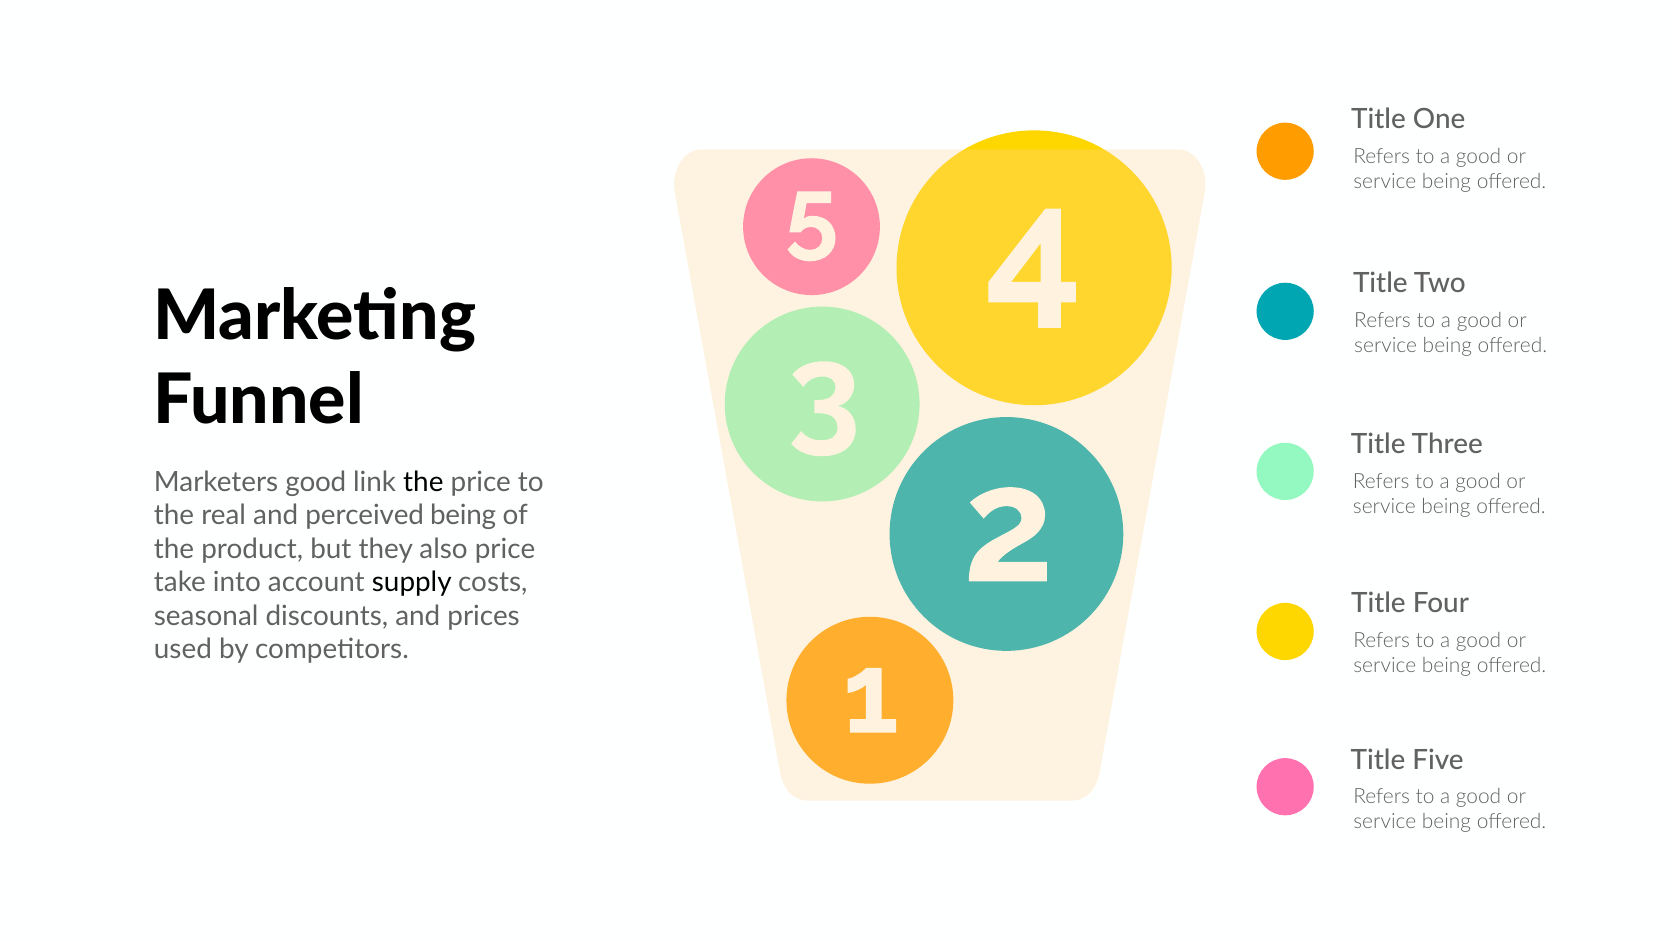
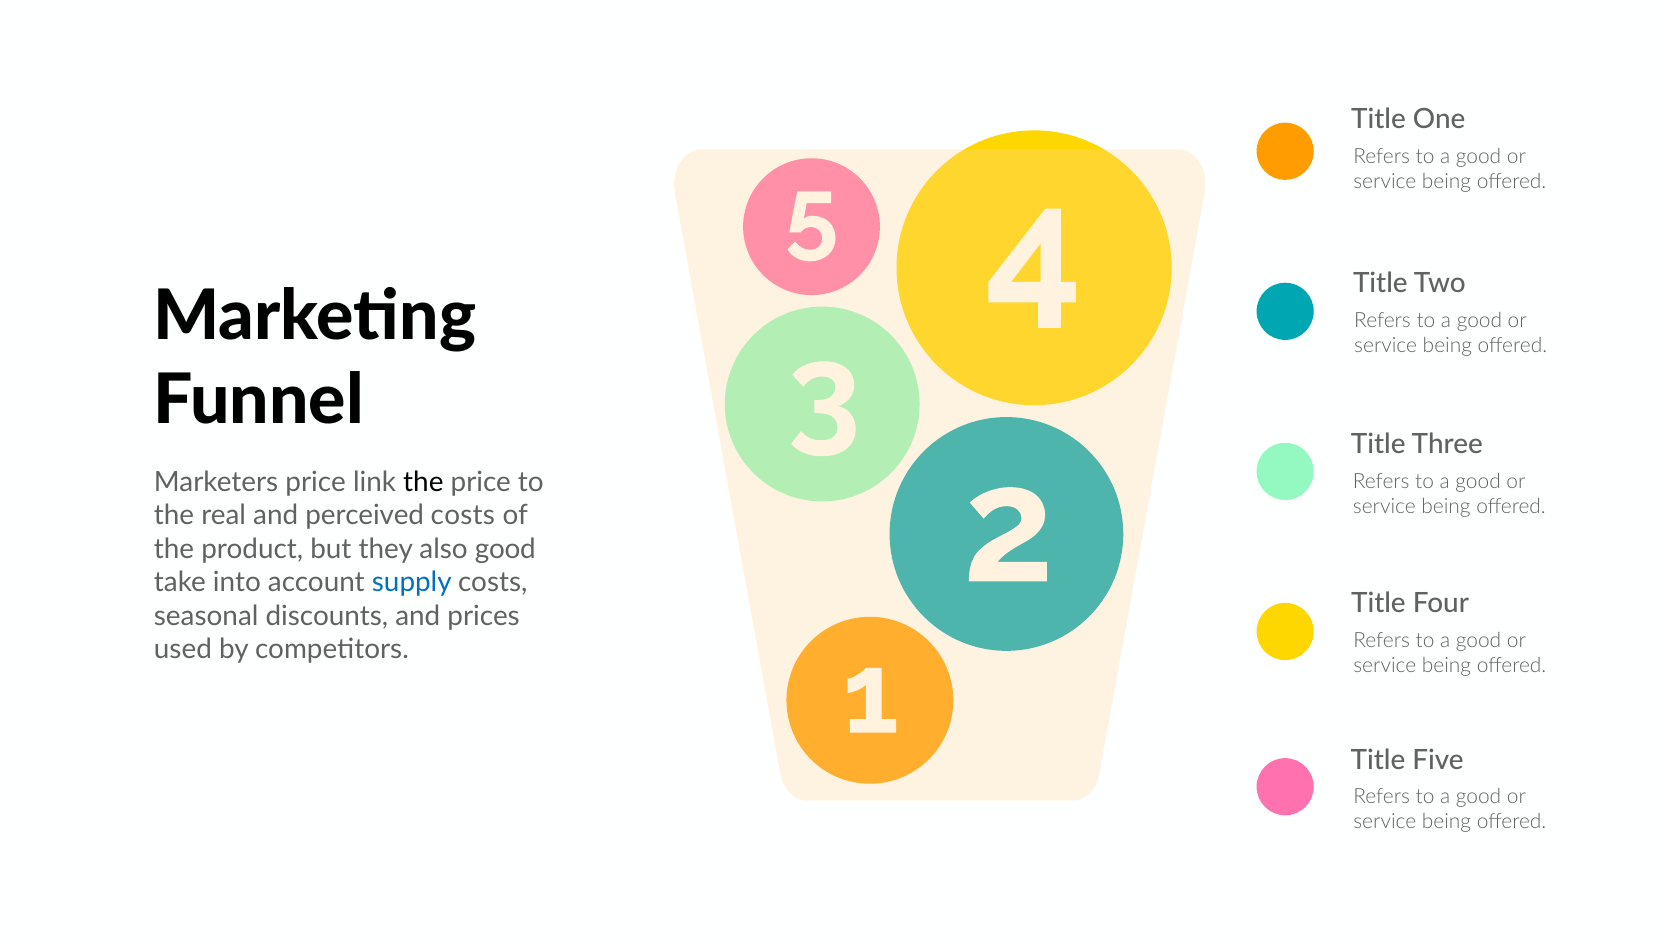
Marketers good: good -> price (316, 482)
perceived being: being -> costs (463, 515)
also price: price -> good (505, 549)
supply colour: black -> blue (412, 582)
